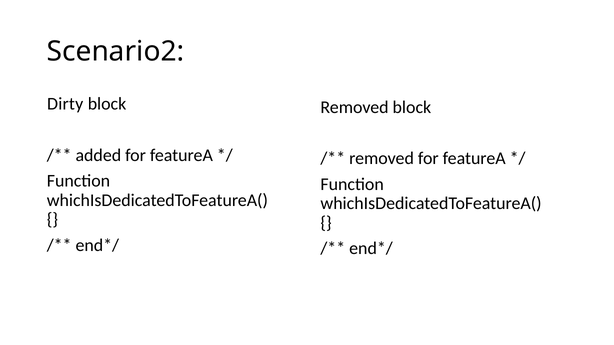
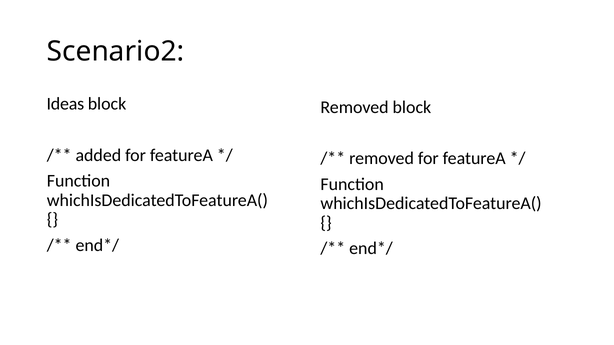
Dirty: Dirty -> Ideas (65, 104)
